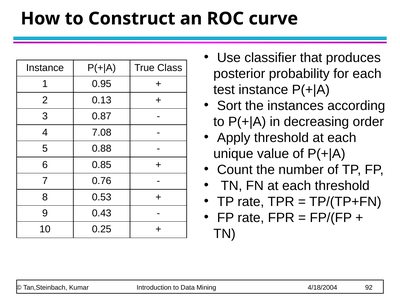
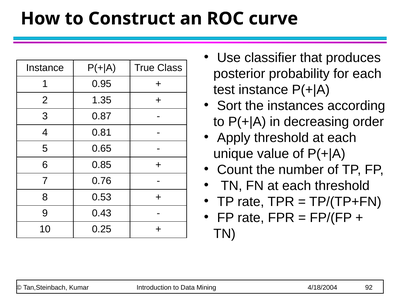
0.13: 0.13 -> 1.35 (102, 100)
7.08: 7.08 -> 0.81 (102, 132)
0.88: 0.88 -> 0.65 (102, 149)
